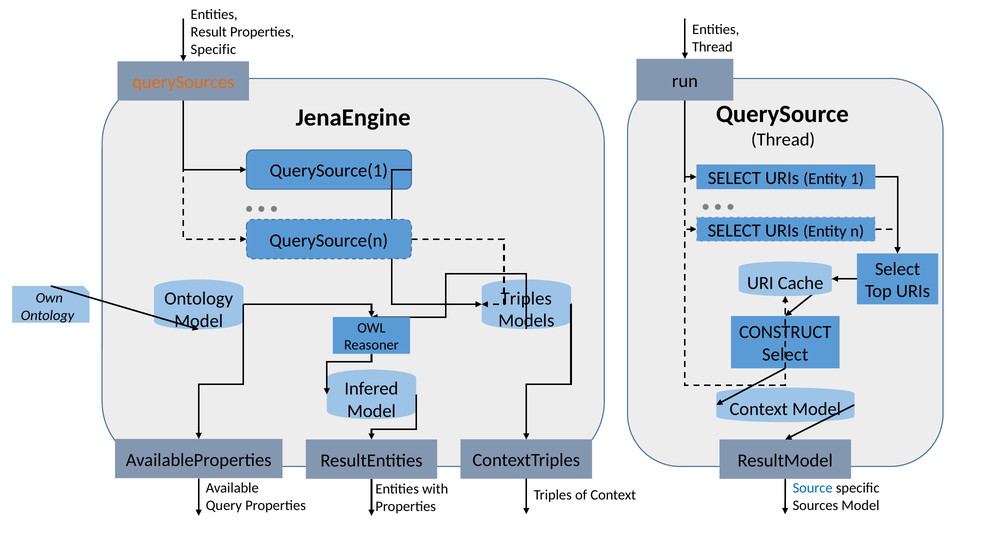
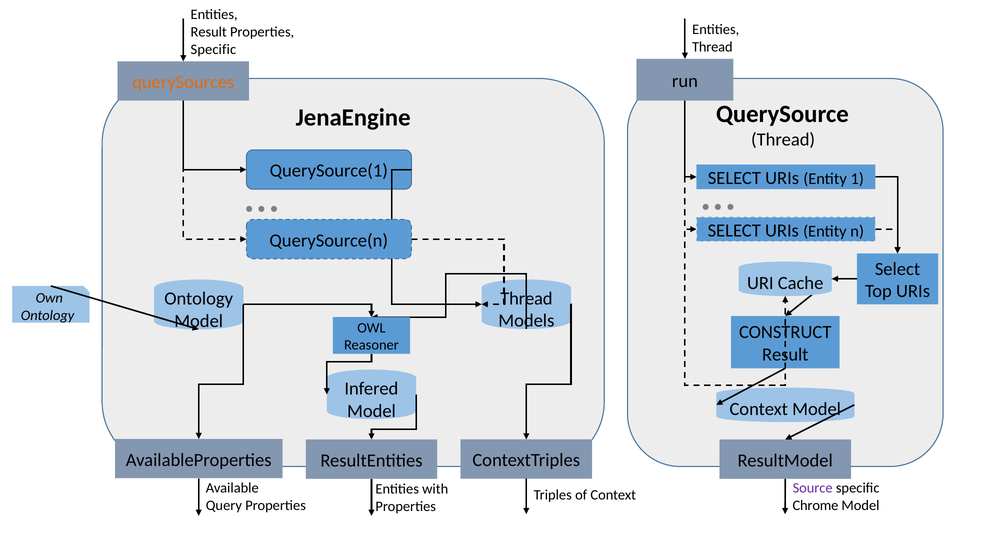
Triples: Triples -> Thread (526, 298)
Select: Select -> Result (785, 355)
Source colour: blue -> purple (813, 488)
Sources: Sources -> Chrome (815, 505)
